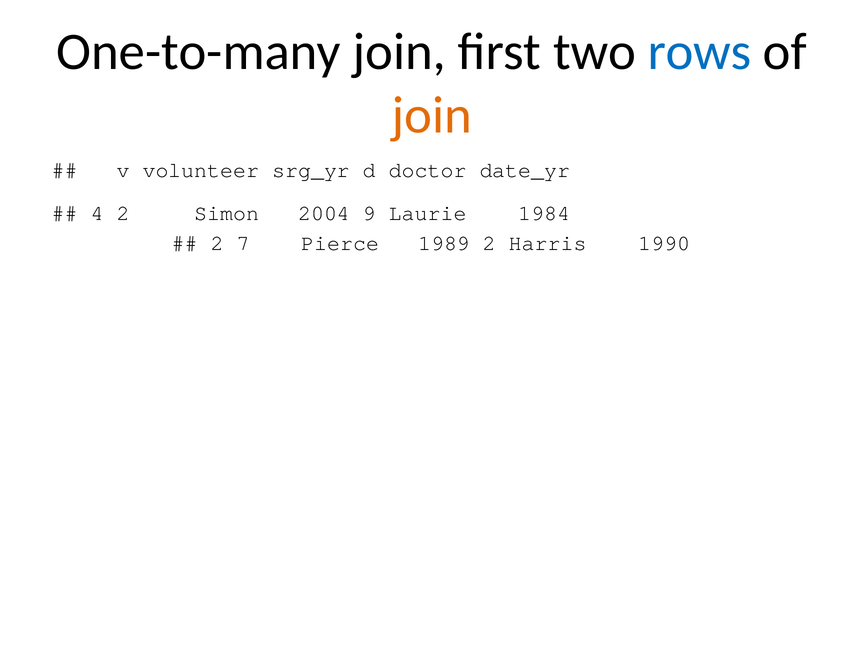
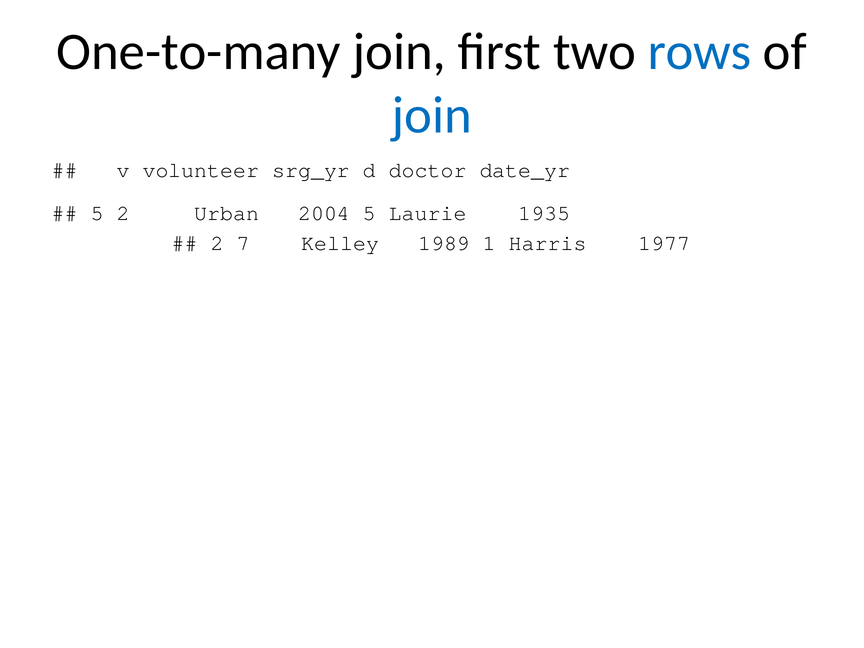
join colour: orange -> blue (432, 115)
4: 4 -> 5 (97, 213)
Simon: Simon -> Urban (227, 213)
2004 9: 9 -> 5 (369, 213)
1984: 1984 -> 1935 (544, 213)
Pierce: Pierce -> Kelley (340, 243)
1989 2: 2 -> 1 (489, 243)
1990: 1990 -> 1977 (664, 243)
